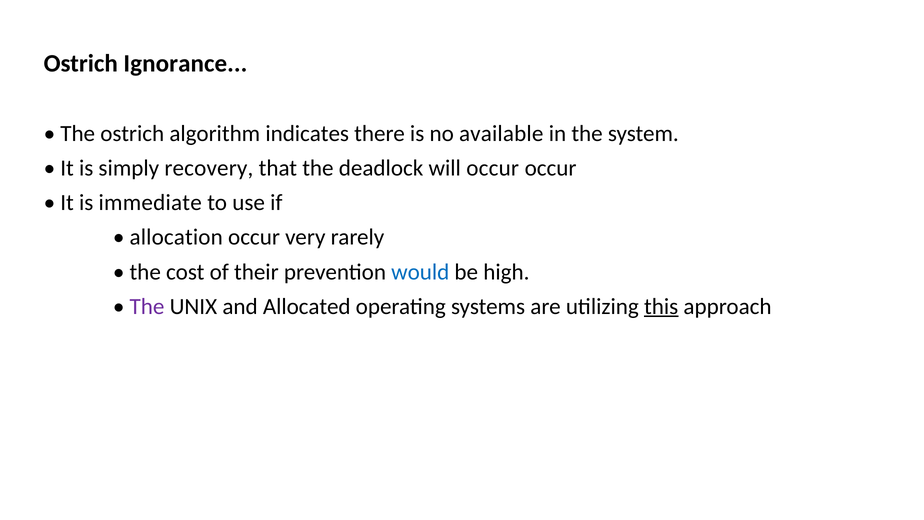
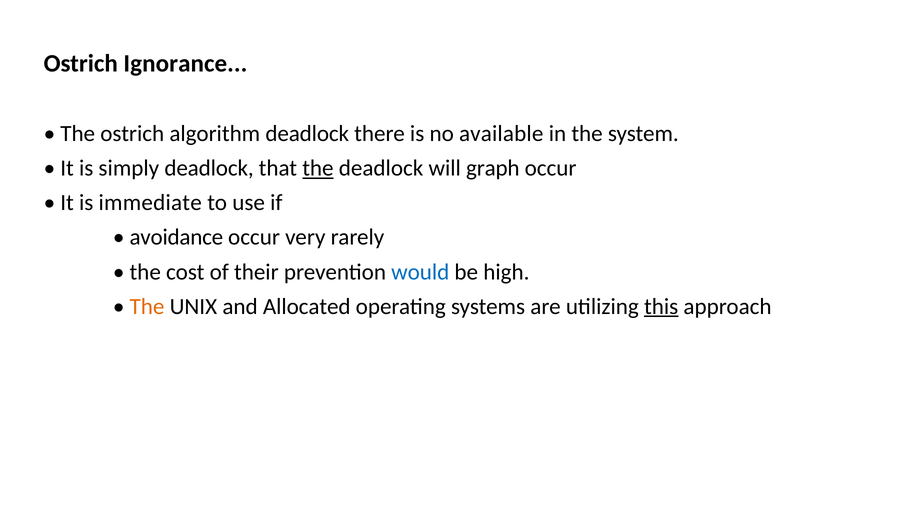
algorithm indicates: indicates -> deadlock (307, 134)
simply recovery: recovery -> deadlock (209, 168)
the underline: none -> present (318, 168)
will occur: occur -> graph (493, 168)
allocation: allocation -> avoidance (176, 237)
The colour: purple -> orange (147, 306)
